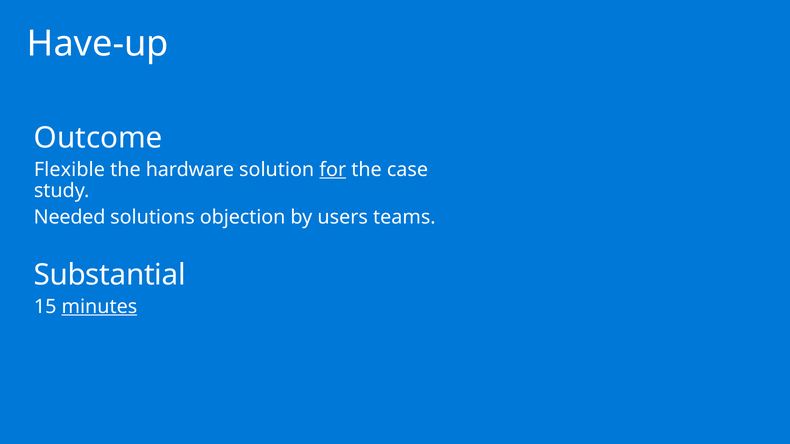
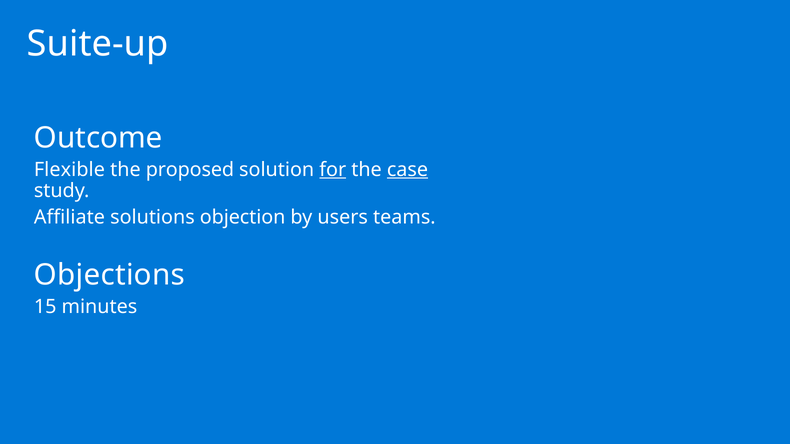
Have-up: Have-up -> Suite-up (98, 44)
hardware: hardware -> proposed (190, 170)
case underline: none -> present (407, 170)
Needed: Needed -> Affiliate (69, 217)
Substantial: Substantial -> Objections (109, 275)
minutes underline: present -> none (99, 307)
